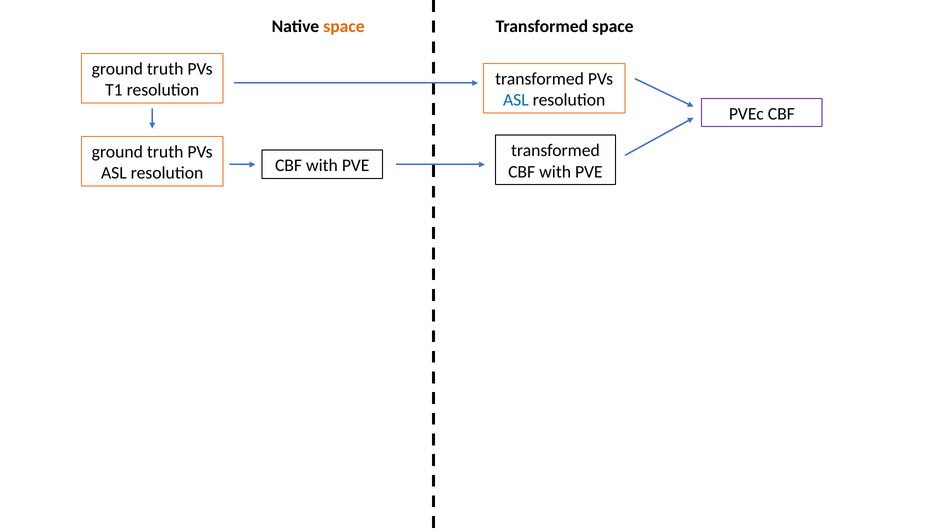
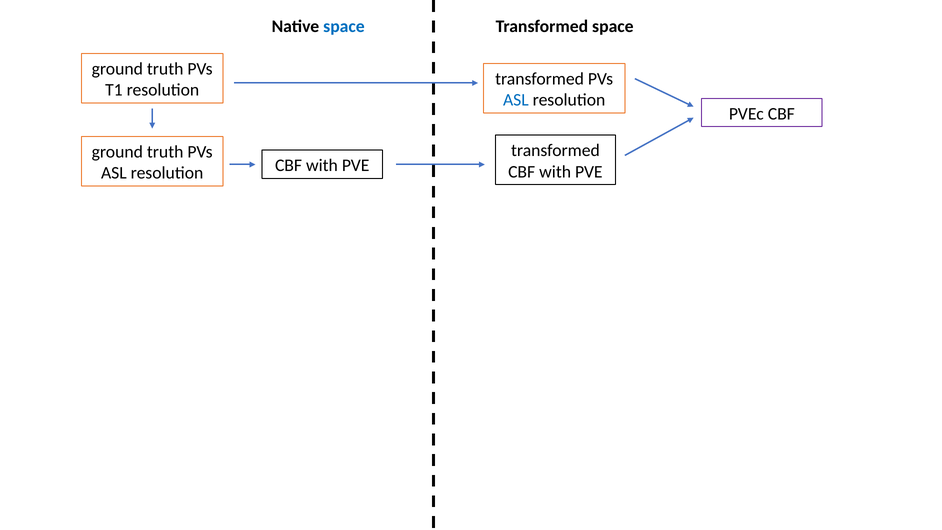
space colour: orange -> blue (344, 26)
